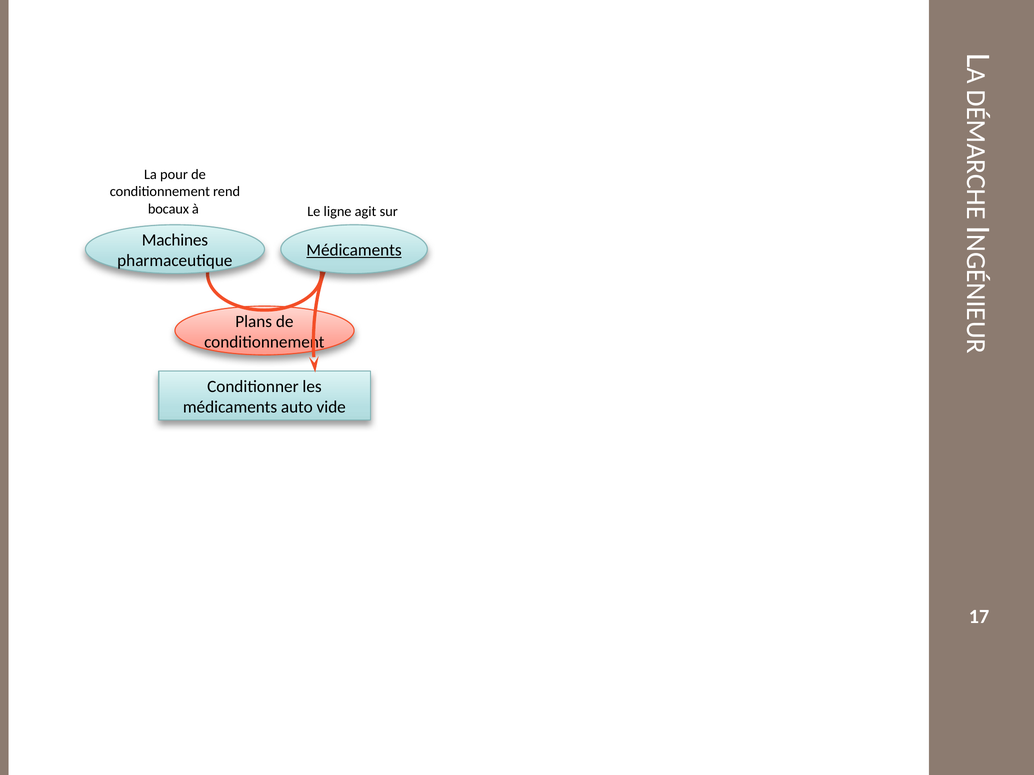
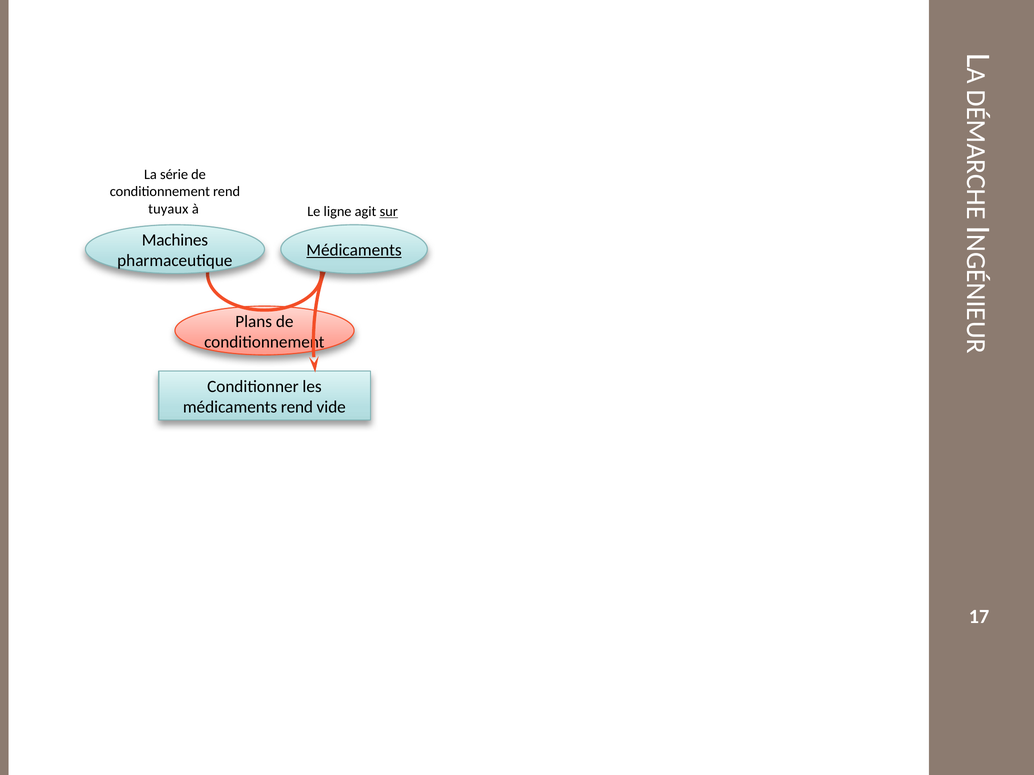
pour: pour -> série (174, 174)
bocaux: bocaux -> tuyaux (168, 209)
sur underline: none -> present (389, 212)
médicaments auto: auto -> rend (297, 407)
